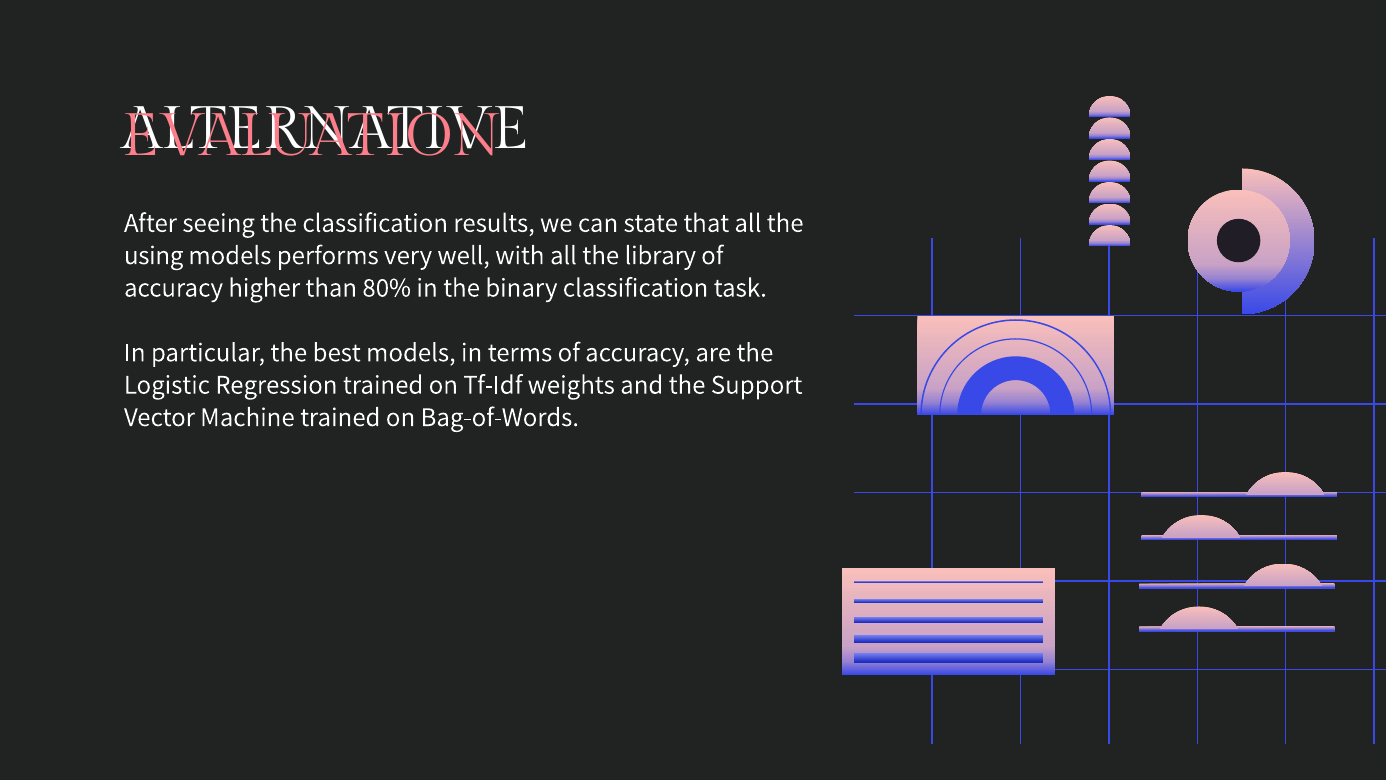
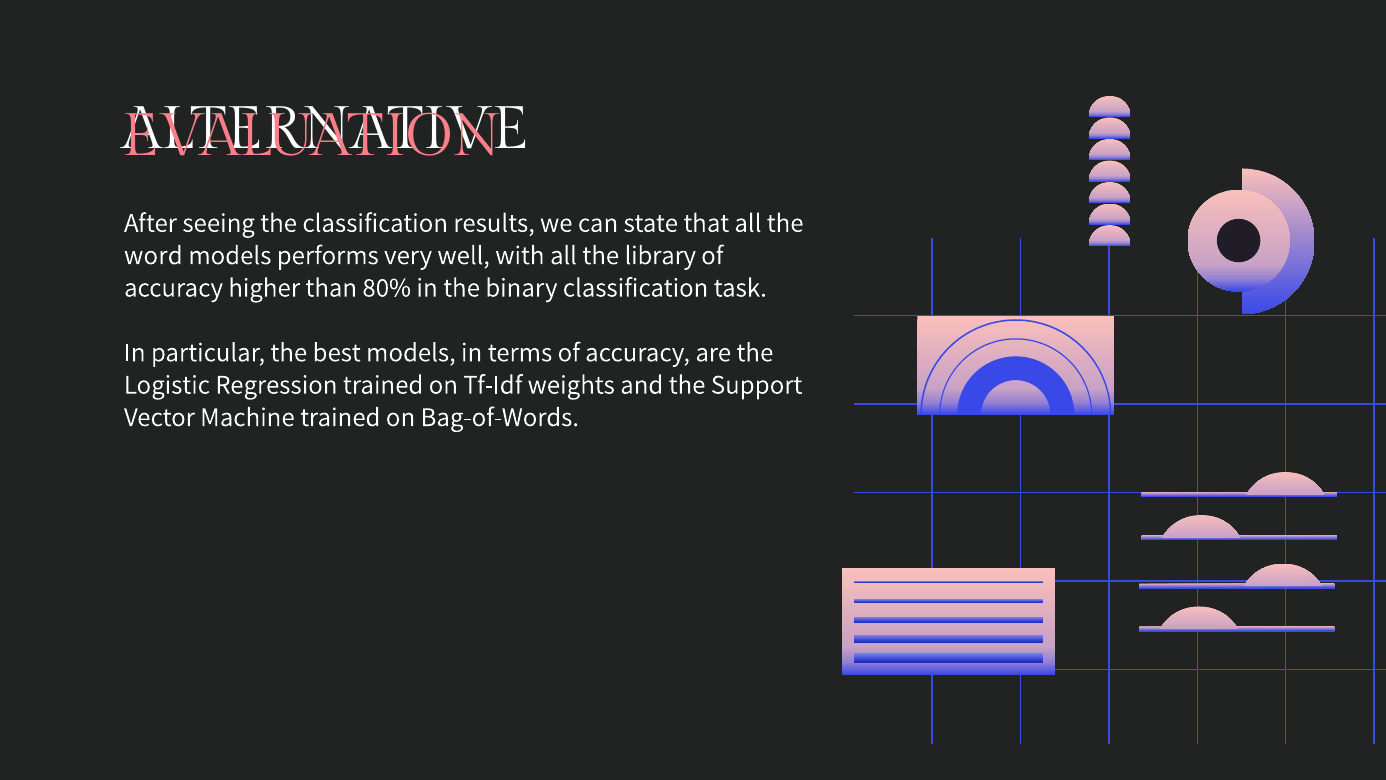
using: using -> word (153, 255)
